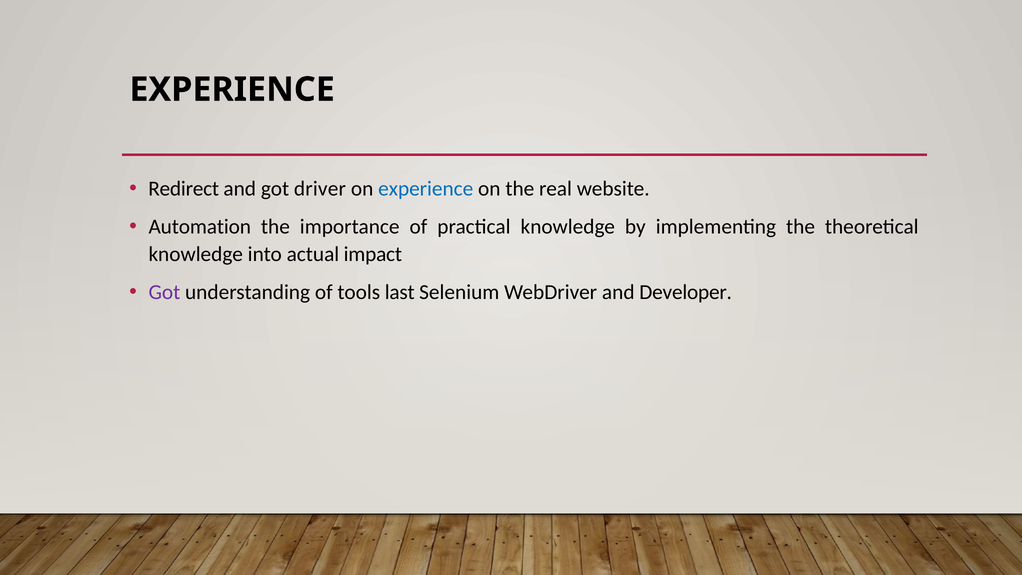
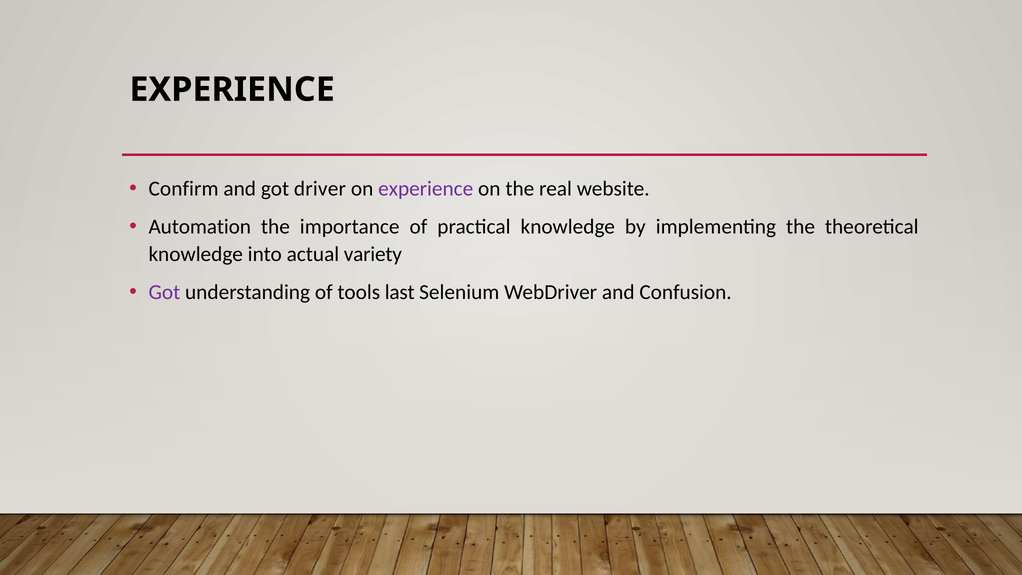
Redirect: Redirect -> Confirm (184, 189)
experience colour: blue -> purple (426, 189)
impact: impact -> variety (373, 254)
Developer: Developer -> Confusion (686, 292)
